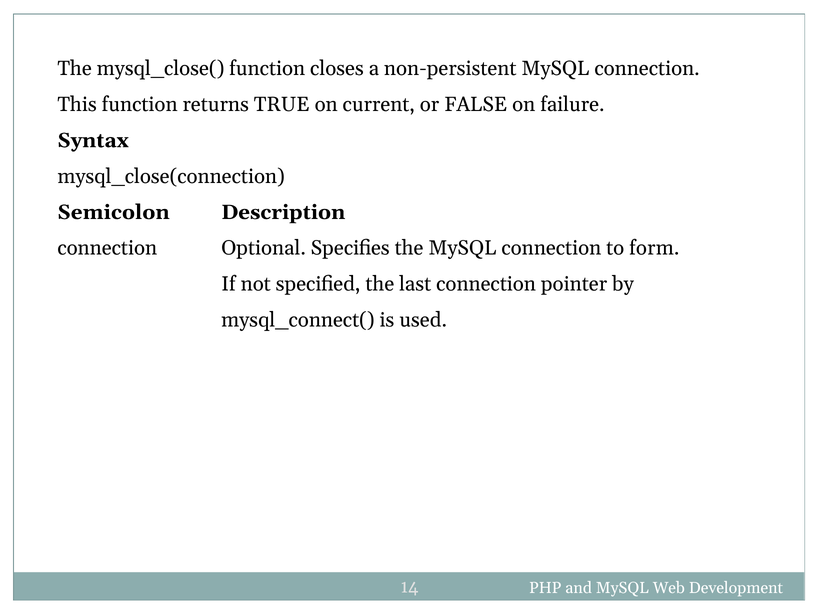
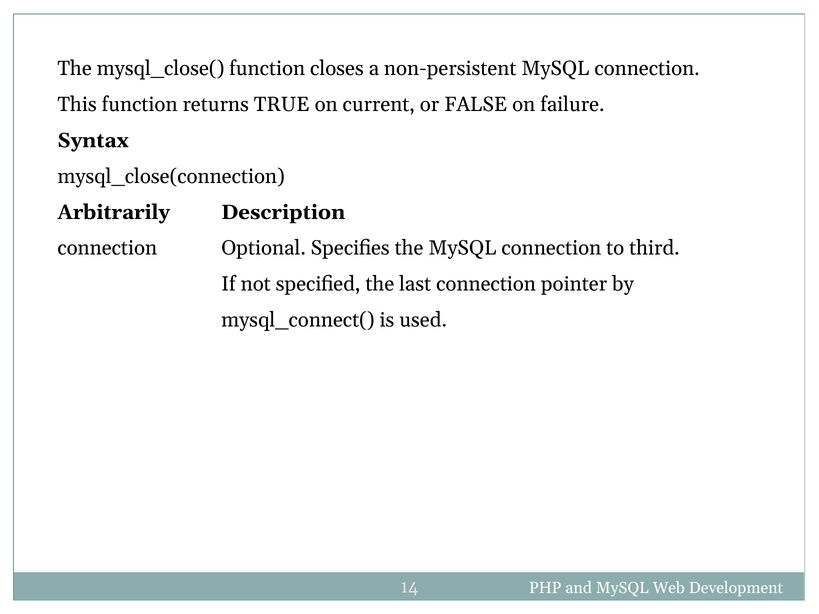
Semicolon: Semicolon -> Arbitrarily (114, 212)
form: form -> third (654, 248)
